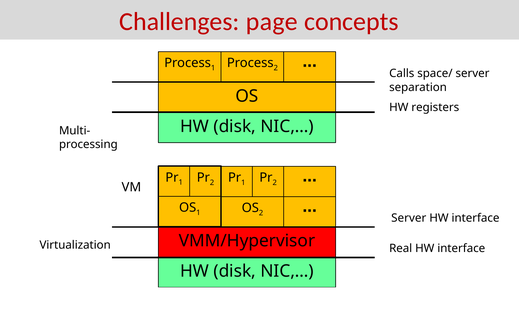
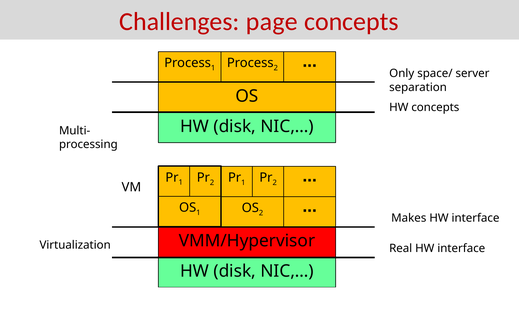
Calls: Calls -> Only (402, 74)
HW registers: registers -> concepts (435, 107)
Server: Server -> Makes (409, 218)
